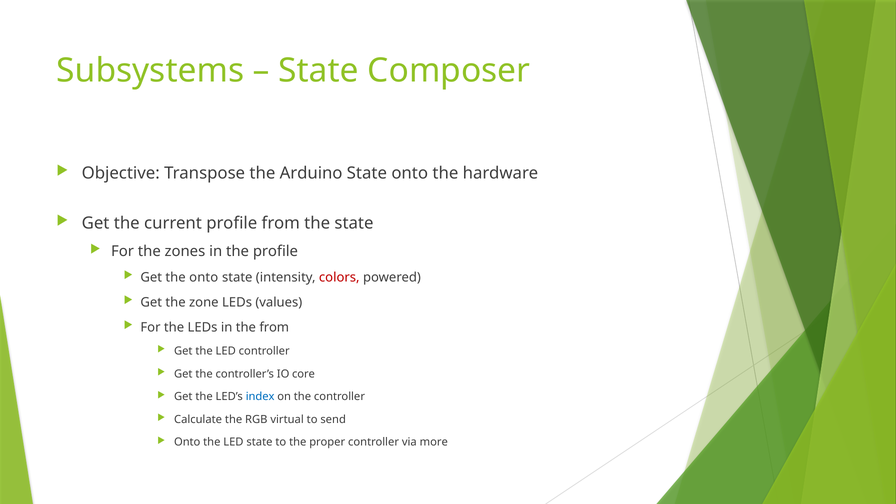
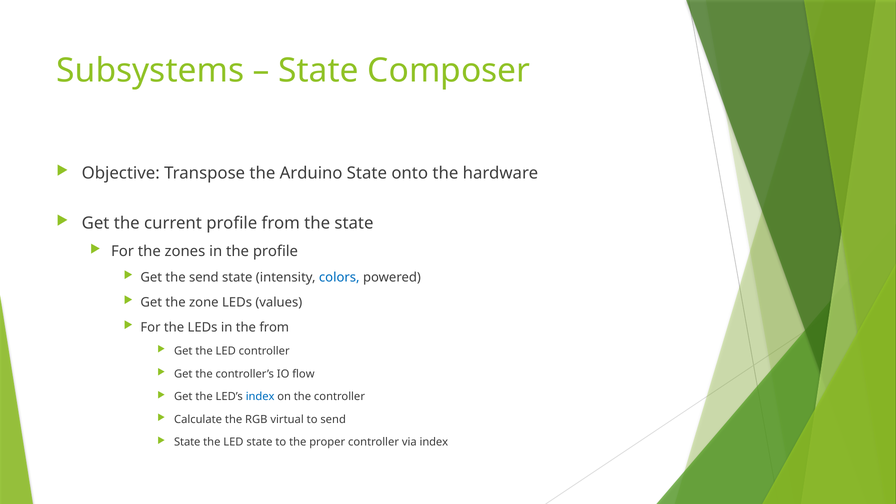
the onto: onto -> send (204, 277)
colors colour: red -> blue (339, 277)
core: core -> flow (303, 374)
Onto: Onto -> State (187, 442)
via more: more -> index (434, 442)
